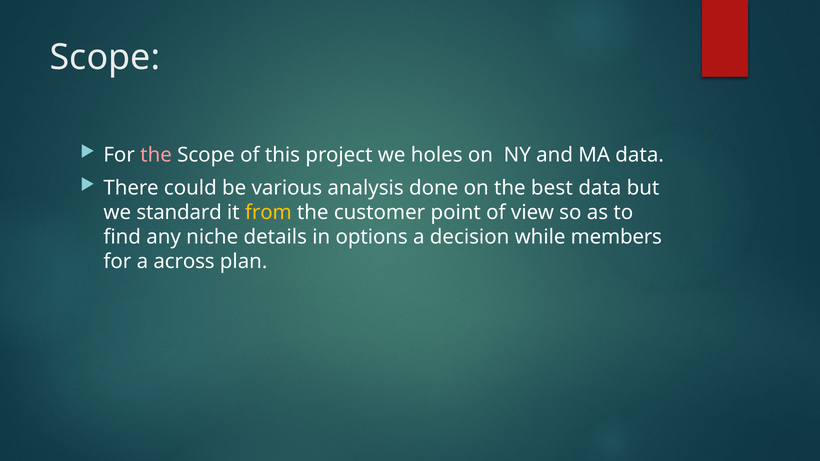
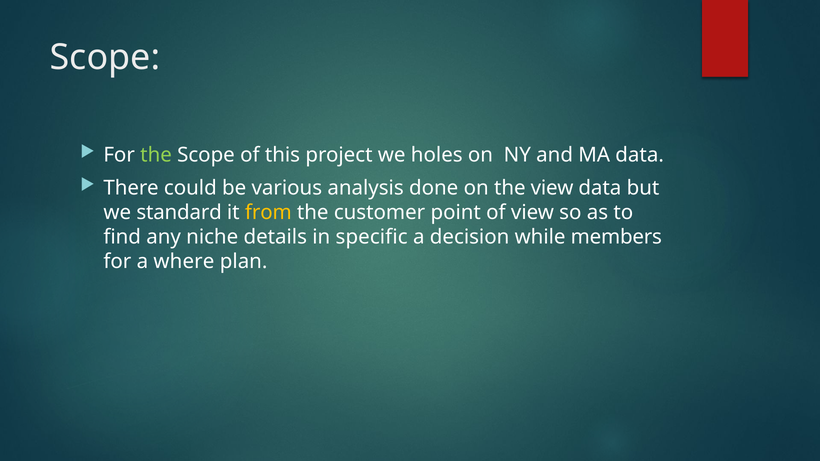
the colour: pink -> light green (156, 155)
the best: best -> view (552, 188)
options: options -> specific (372, 237)
across: across -> where (184, 262)
